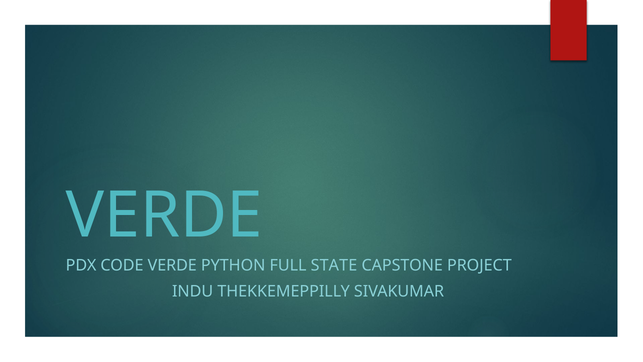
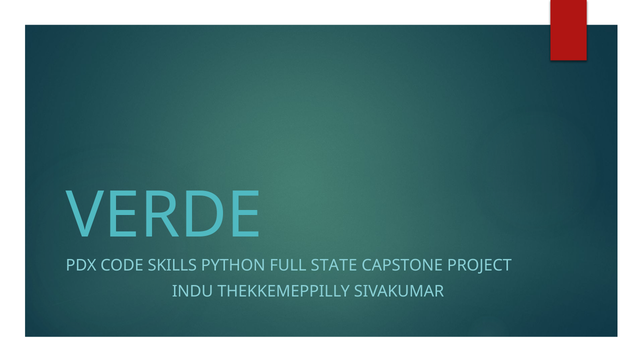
CODE VERDE: VERDE -> SKILLS (172, 265)
